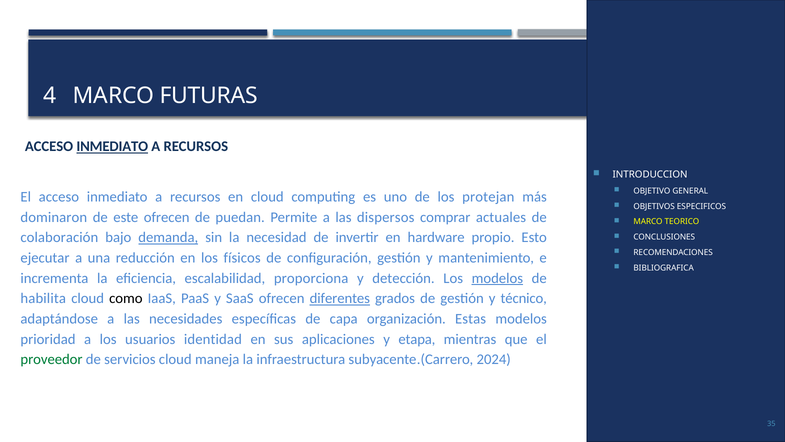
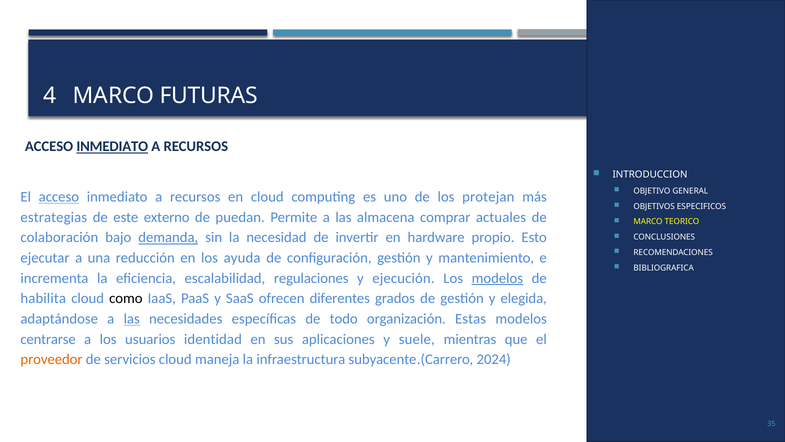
acceso underline: none -> present (59, 197)
dominaron: dominaron -> estrategias (54, 217)
este ofrecen: ofrecen -> externo (167, 217)
dispersos: dispersos -> almacena (386, 217)
físicos: físicos -> ayuda (242, 258)
proporciona: proporciona -> regulaciones (311, 278)
detección: detección -> ejecución (403, 278)
diferentes underline: present -> none (340, 298)
técnico: técnico -> elegida (524, 298)
las underline: none -> present (132, 319)
capa: capa -> todo (344, 319)
prioridad: prioridad -> centrarse (48, 339)
etapa: etapa -> suele (417, 339)
proveedor colour: green -> orange (51, 359)
